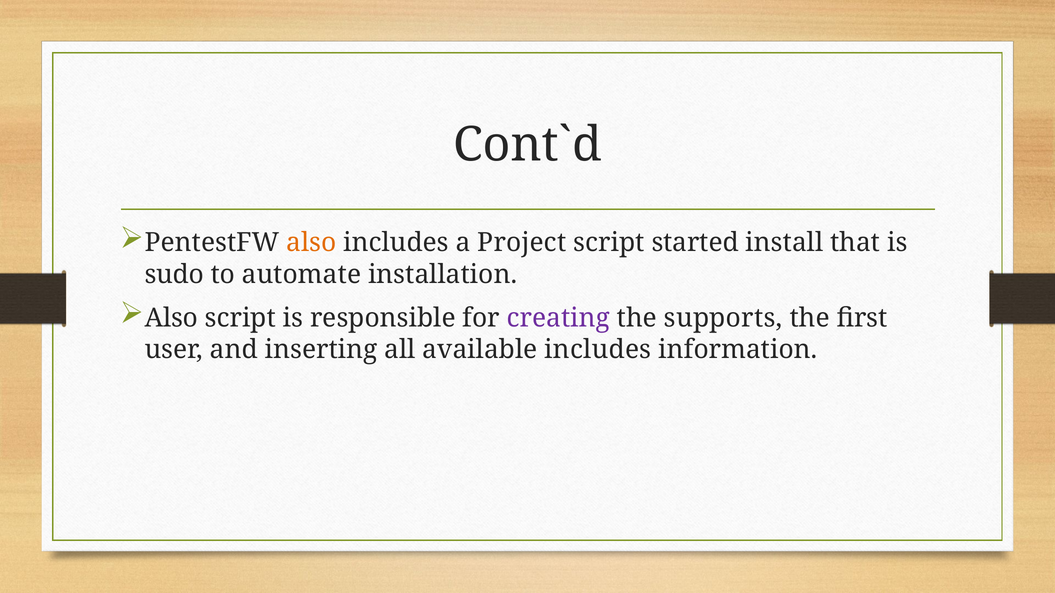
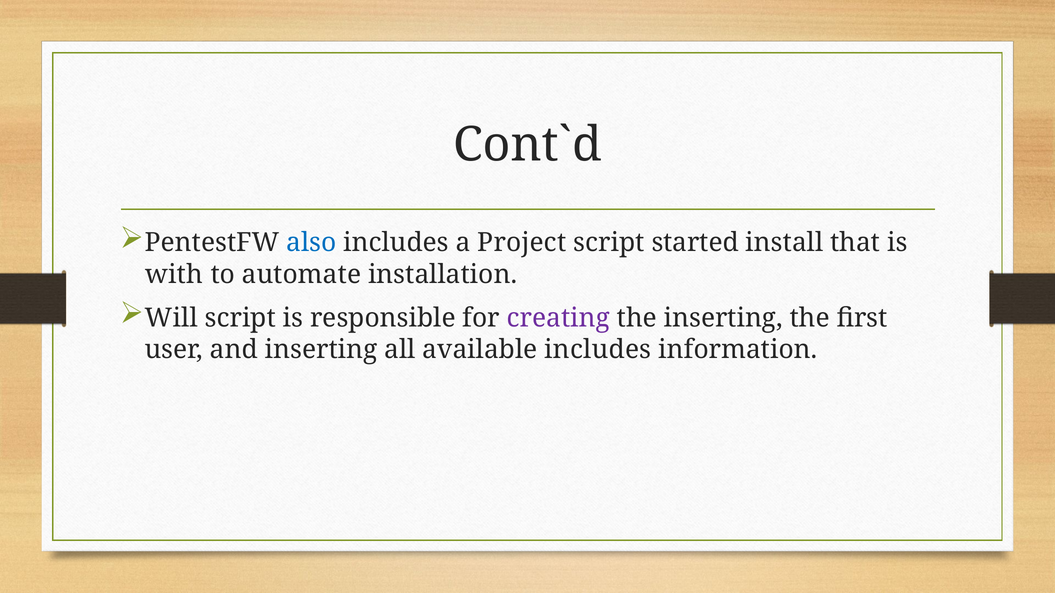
also colour: orange -> blue (311, 243)
sudo: sudo -> with (174, 275)
Also: Also -> Will (171, 318)
the supports: supports -> inserting (723, 318)
